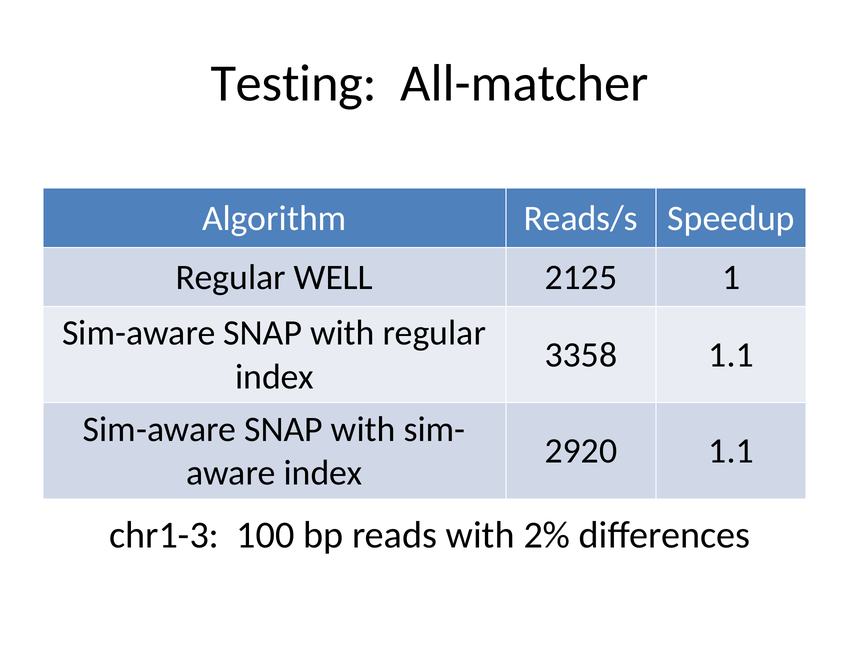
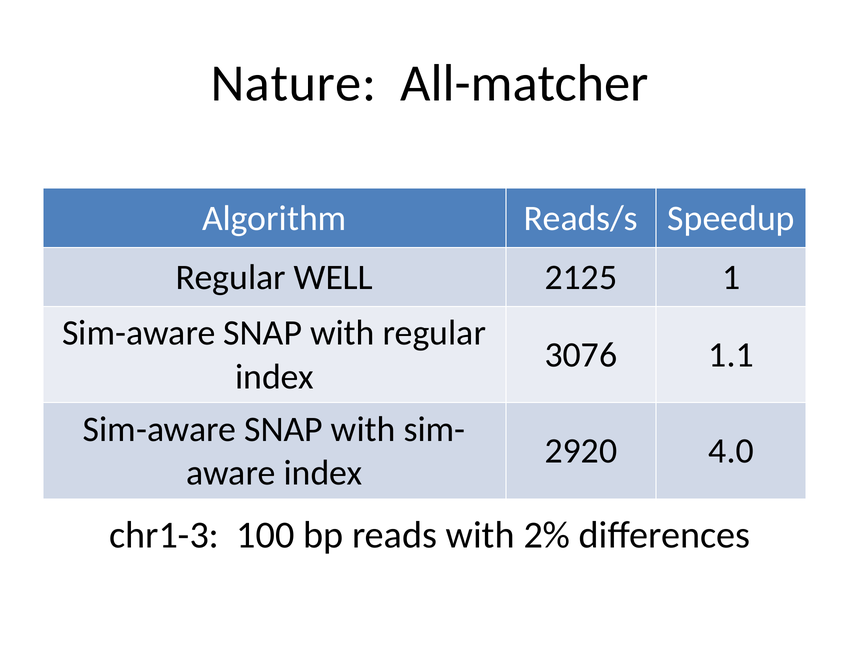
Testing: Testing -> Nature (293, 83)
3358: 3358 -> 3076 (581, 355)
2920 1.1: 1.1 -> 4.0 (731, 451)
